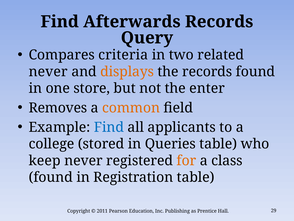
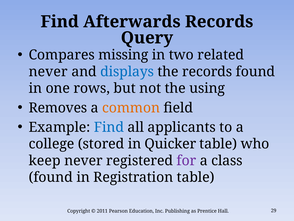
criteria: criteria -> missing (123, 55)
displays colour: orange -> blue (127, 72)
store: store -> rows (92, 88)
enter: enter -> using (207, 88)
Queries: Queries -> Quicker (170, 144)
for colour: orange -> purple (186, 160)
